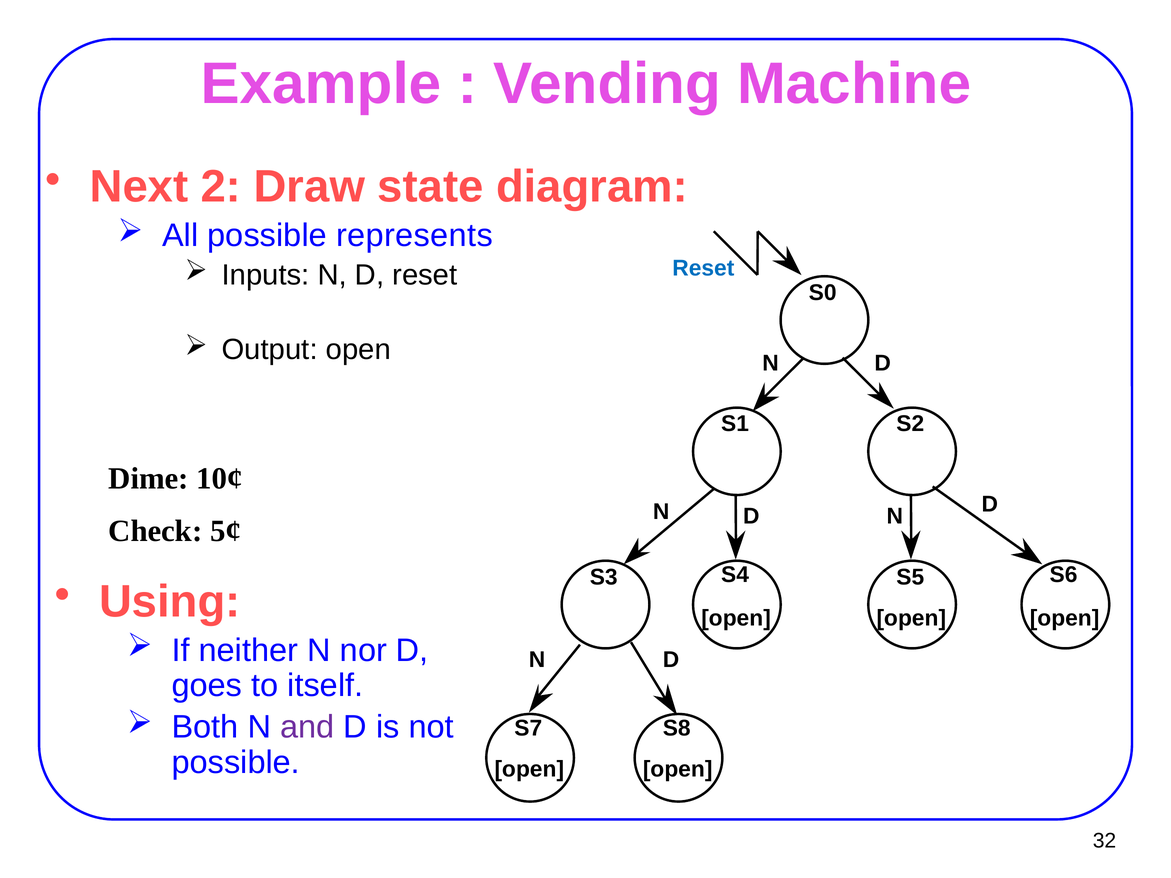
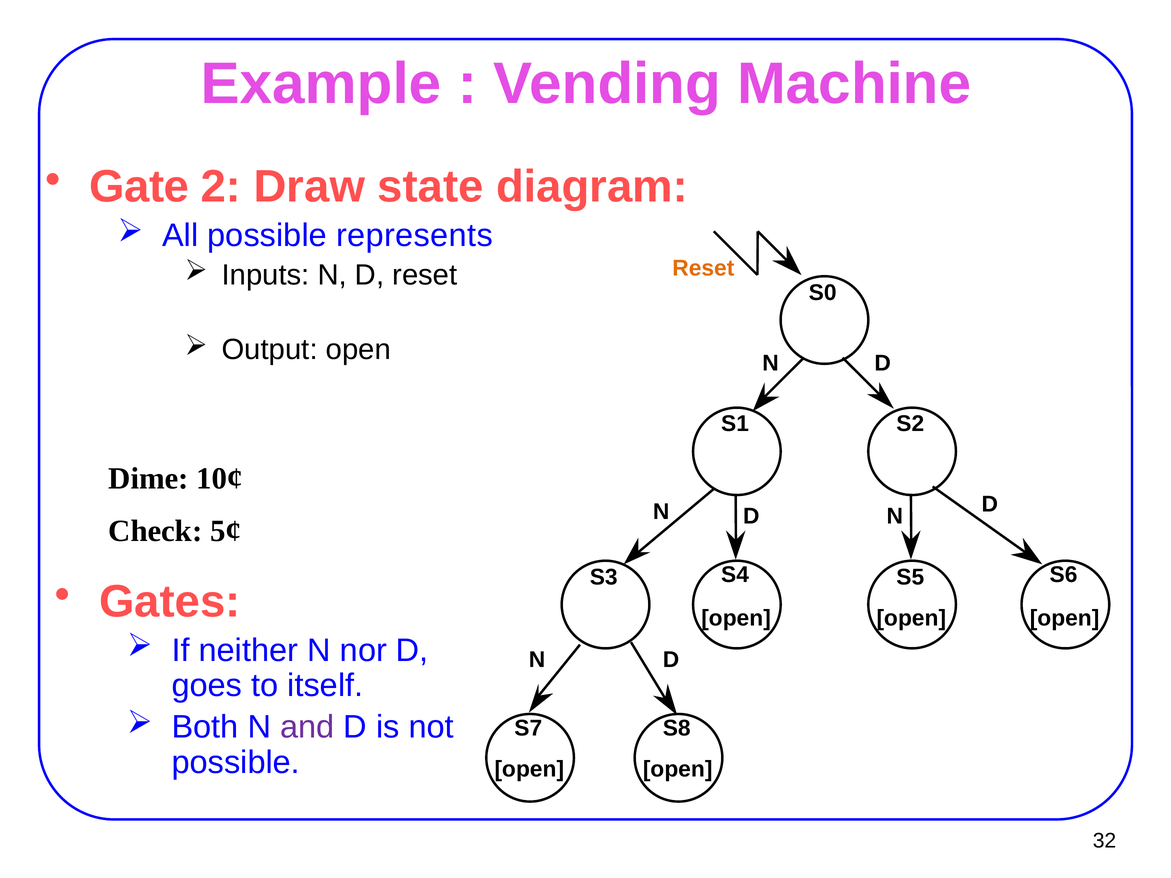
Next: Next -> Gate (139, 187)
Reset colour: blue -> orange (703, 268)
Using: Using -> Gates (170, 602)
